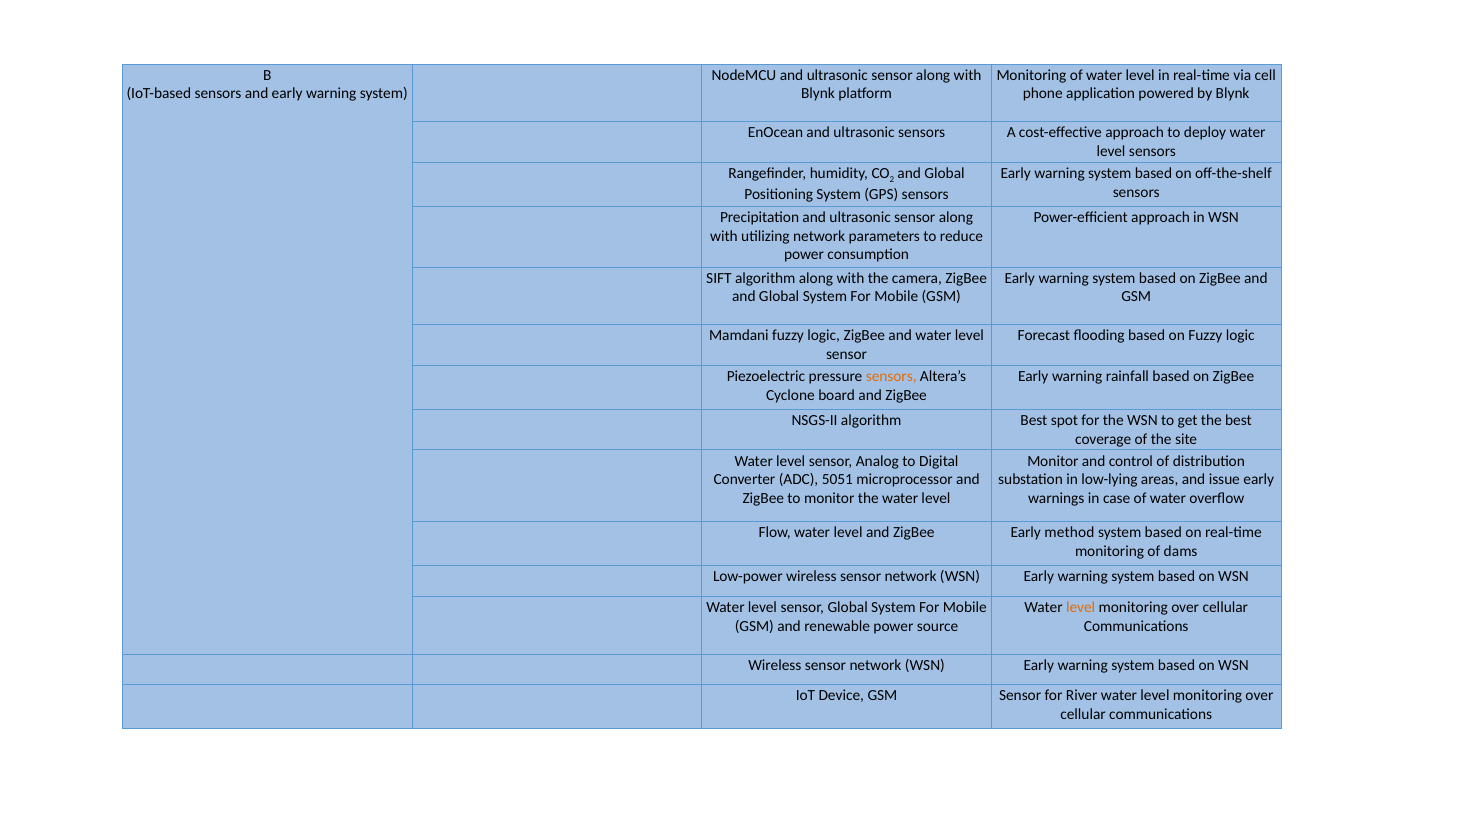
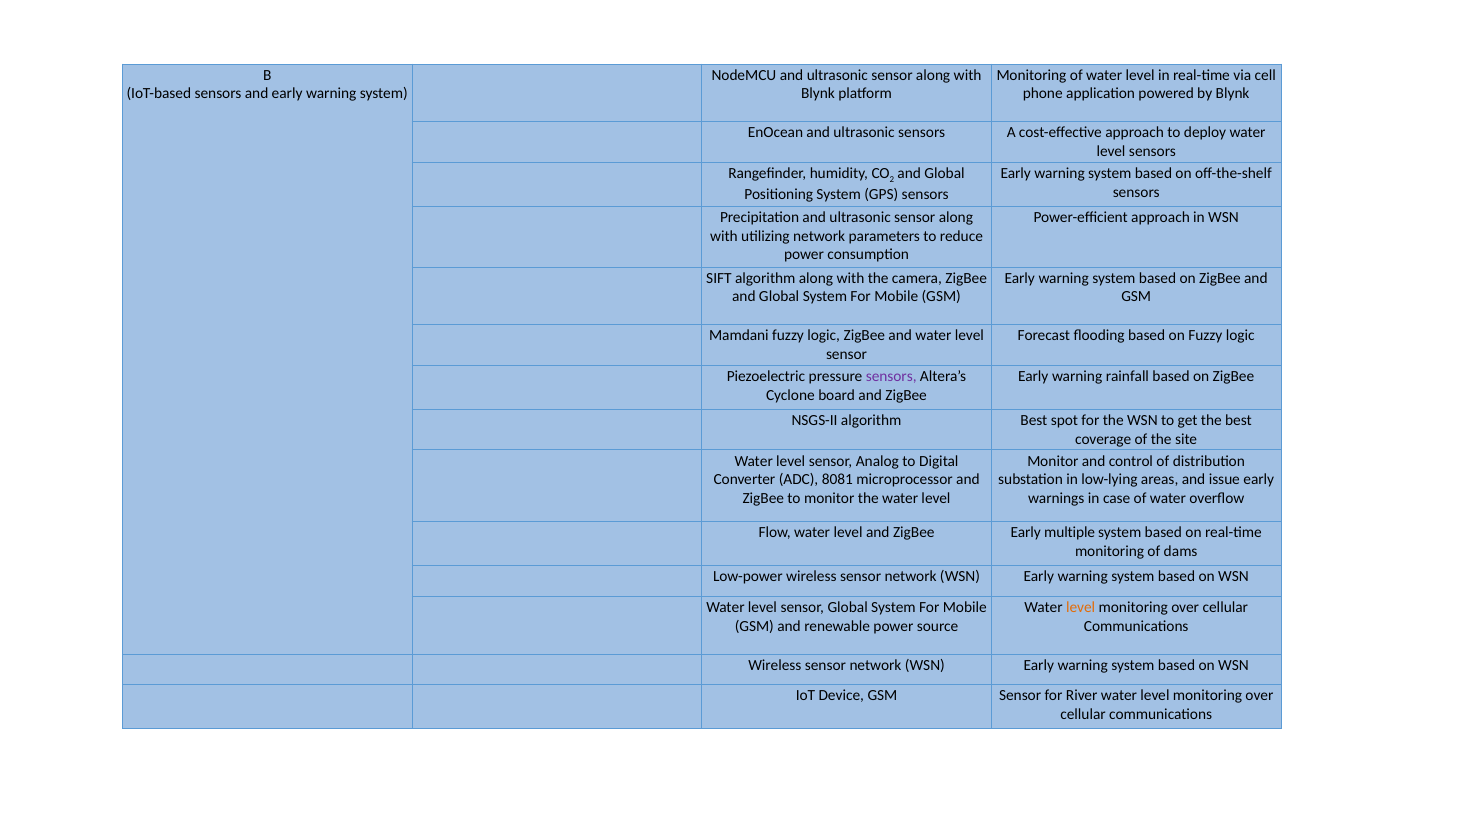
sensors colour: orange -> purple (891, 376)
5051: 5051 -> 8081 (837, 480)
method: method -> multiple (1070, 532)
